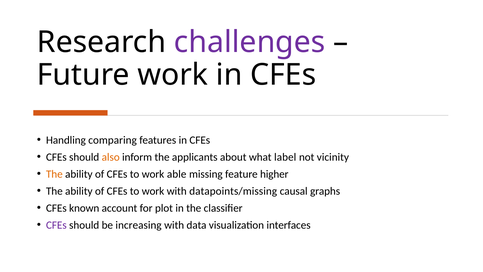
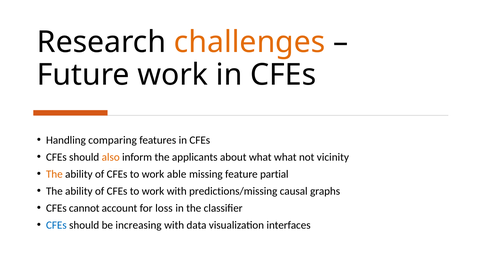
challenges colour: purple -> orange (250, 42)
what label: label -> what (285, 157)
higher: higher -> partial (274, 174)
datapoints/missing: datapoints/missing -> predictions/missing (233, 191)
known: known -> cannot (84, 208)
plot: plot -> loss (164, 208)
CFEs colour: purple -> blue (56, 225)
